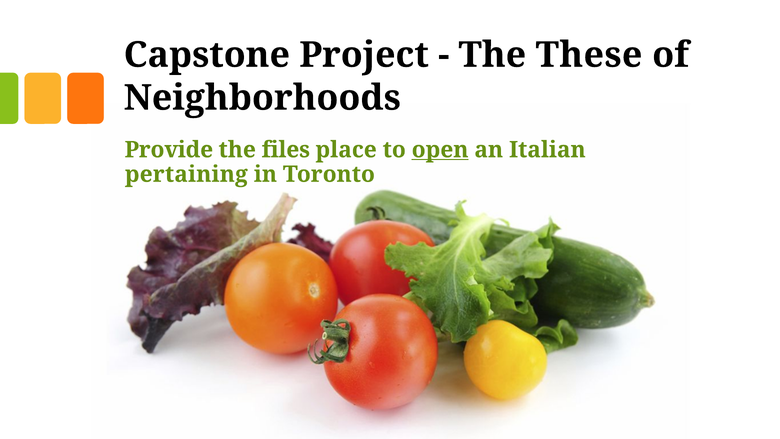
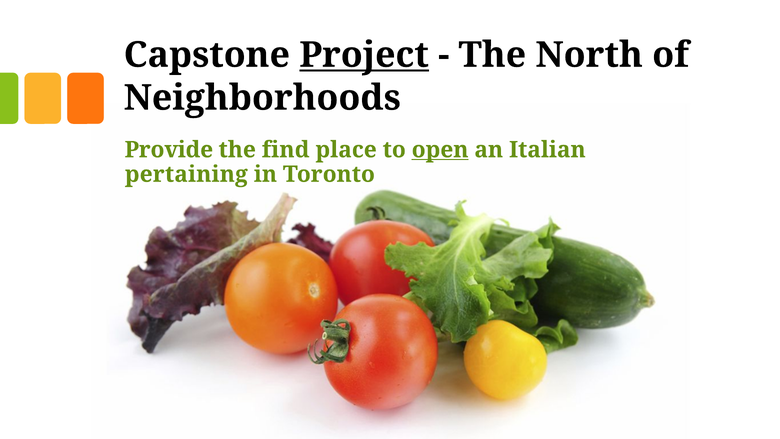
Project underline: none -> present (364, 55)
These: These -> North (589, 55)
files: files -> find (286, 150)
